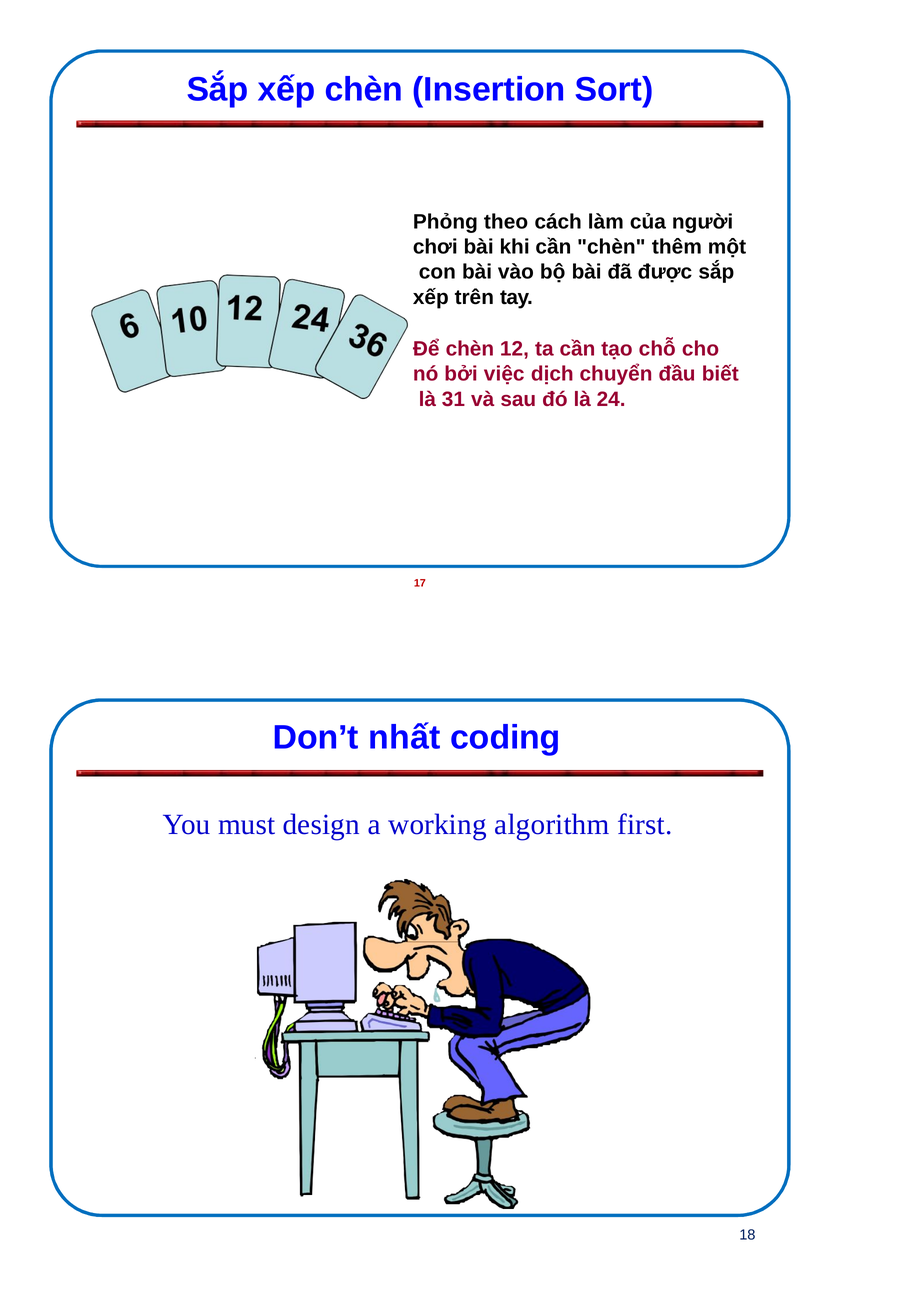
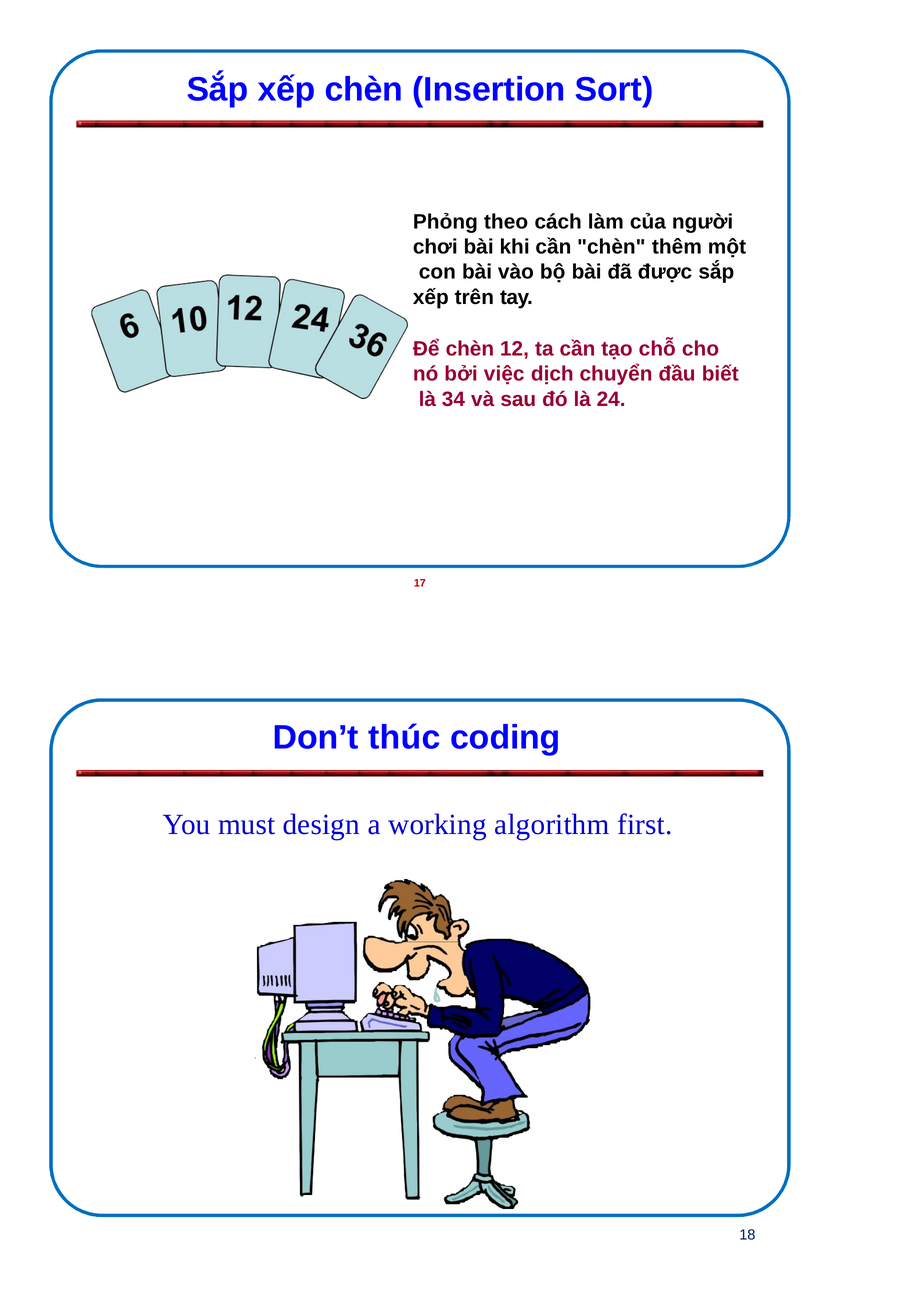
31: 31 -> 34 (453, 399)
nhất: nhất -> thúc (404, 737)
